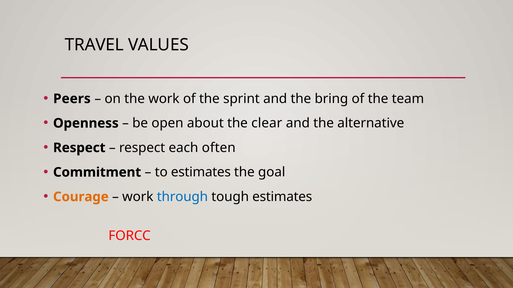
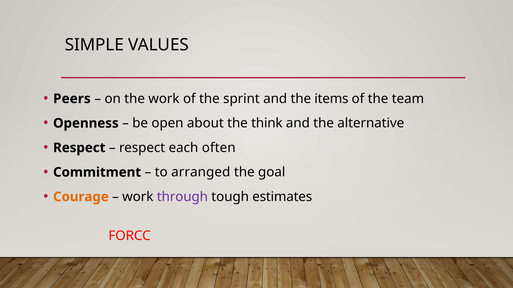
TRAVEL: TRAVEL -> SIMPLE (94, 45)
bring: bring -> items (331, 99)
clear: clear -> think (267, 123)
to estimates: estimates -> arranged (201, 173)
through colour: blue -> purple (182, 197)
